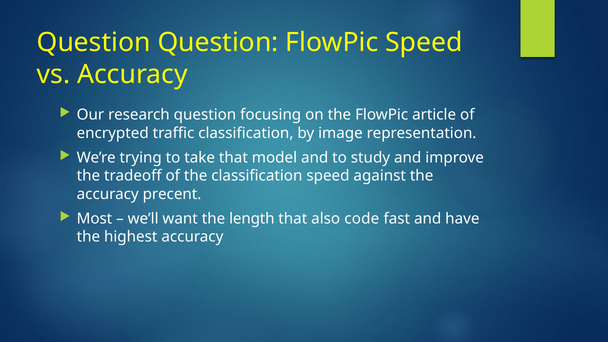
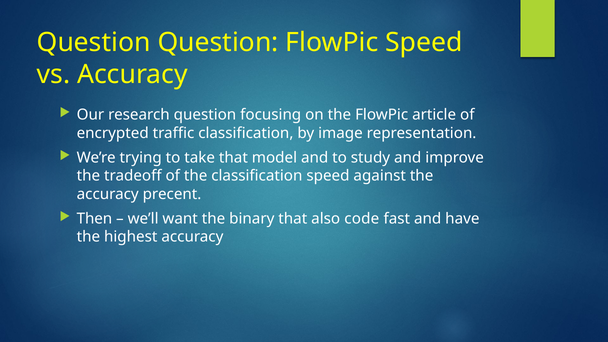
Most: Most -> Then (94, 219)
length: length -> binary (252, 219)
